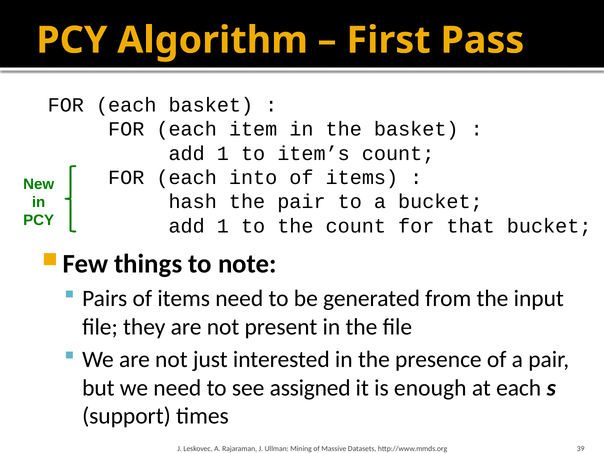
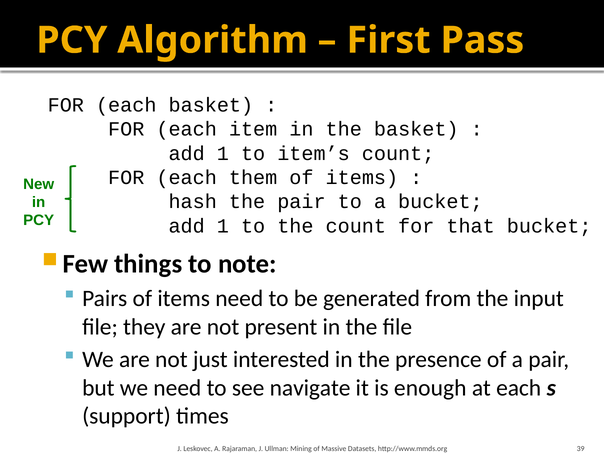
into: into -> them (253, 178)
assigned: assigned -> navigate (310, 388)
